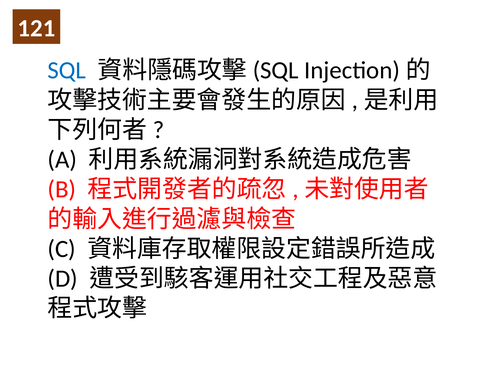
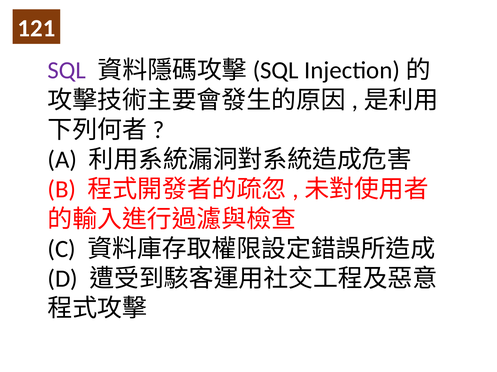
SQL colour: blue -> purple (67, 71)
